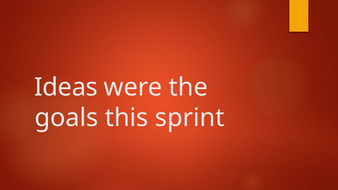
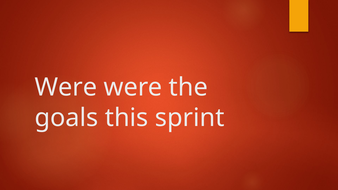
Ideas: Ideas -> Were (66, 87)
